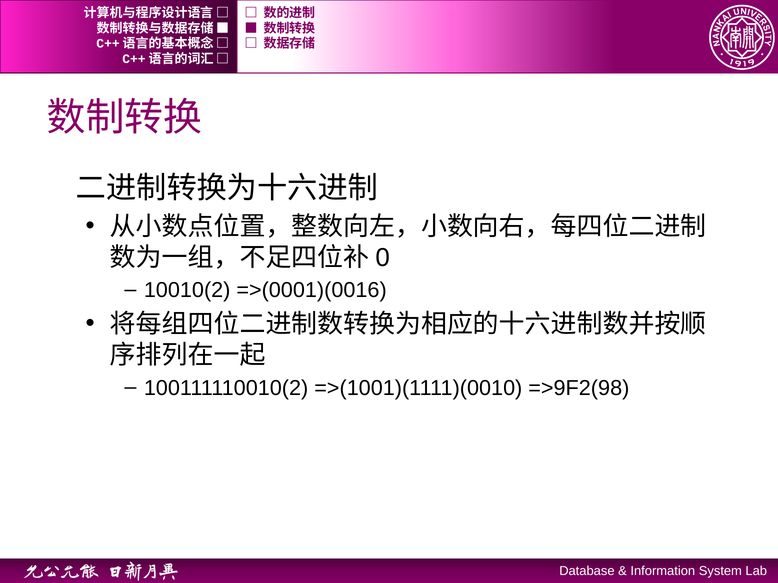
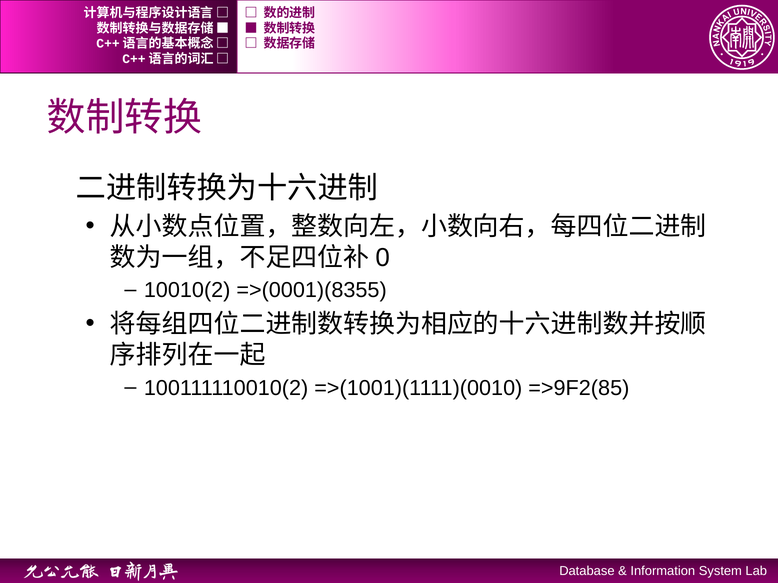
=>(0001)(0016: =>(0001)(0016 -> =>(0001)(8355 (312, 291)
=>9F2(98: =>9F2(98 -> =>9F2(85 (579, 388)
